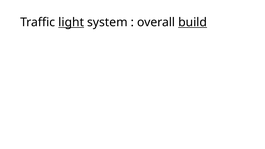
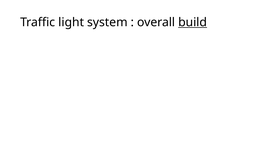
light underline: present -> none (71, 22)
